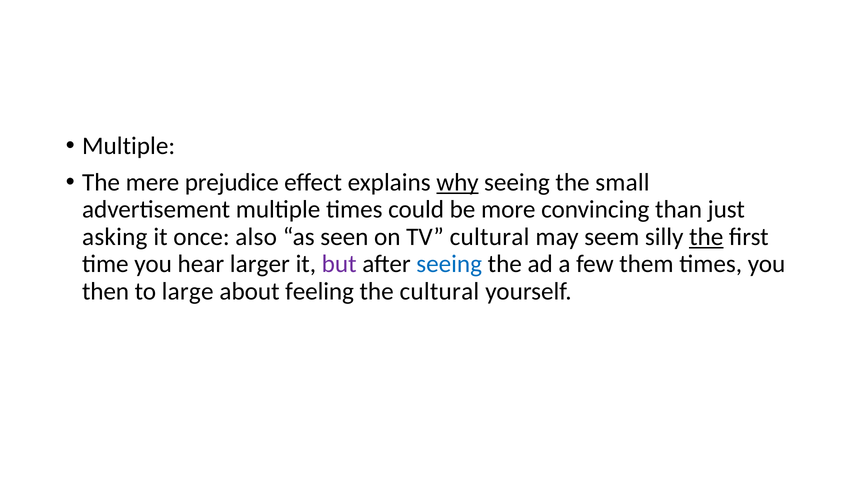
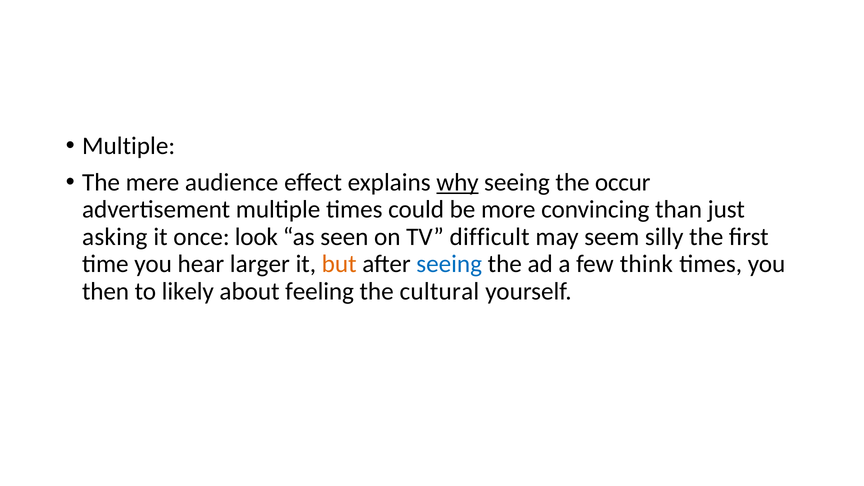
prejudice: prejudice -> audience (232, 182)
small: small -> occur (623, 182)
also: also -> look (256, 237)
TV cultural: cultural -> difficult (490, 237)
the underline: present -> none (706, 237)
but colour: purple -> orange (339, 264)
them: them -> think (646, 264)
large: large -> likely (188, 291)
